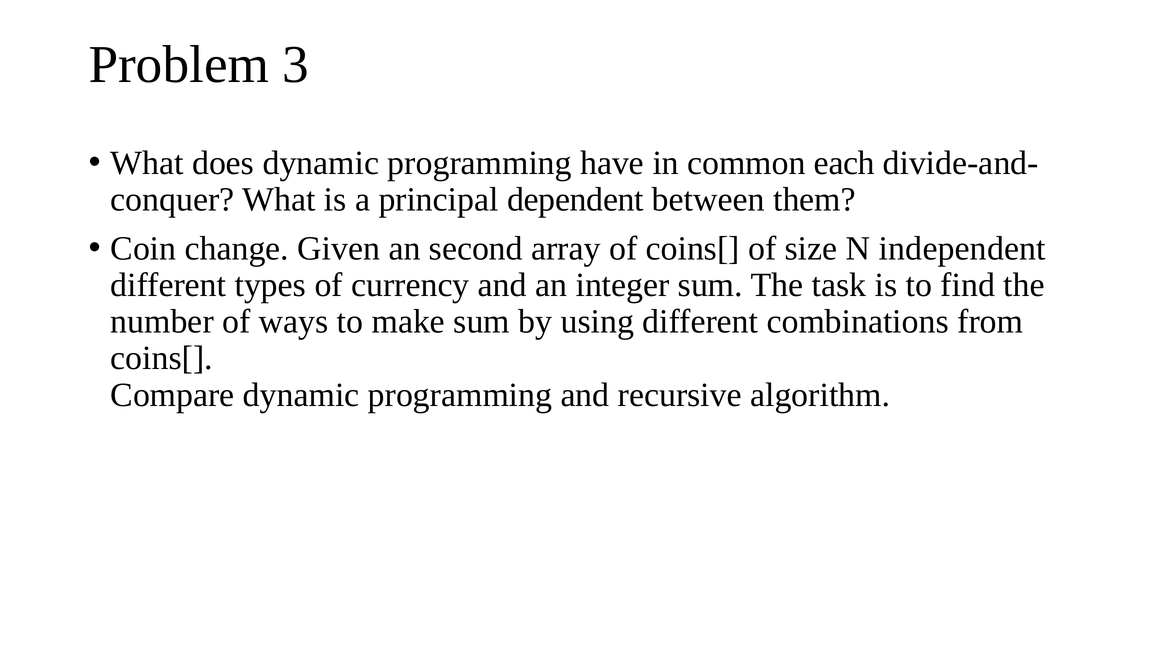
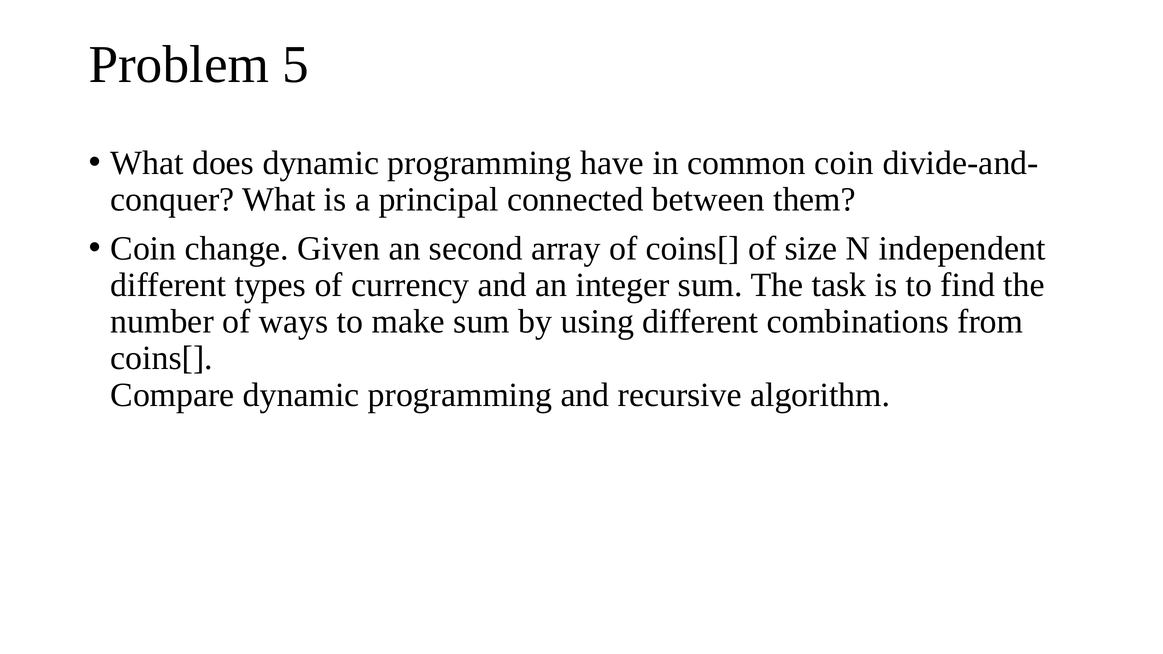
3: 3 -> 5 (296, 65)
common each: each -> coin (844, 163)
dependent: dependent -> connected (575, 200)
